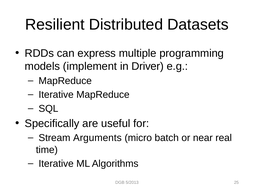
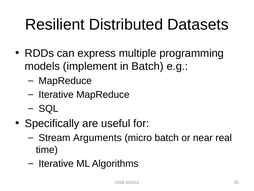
in Driver: Driver -> Batch (148, 66)
